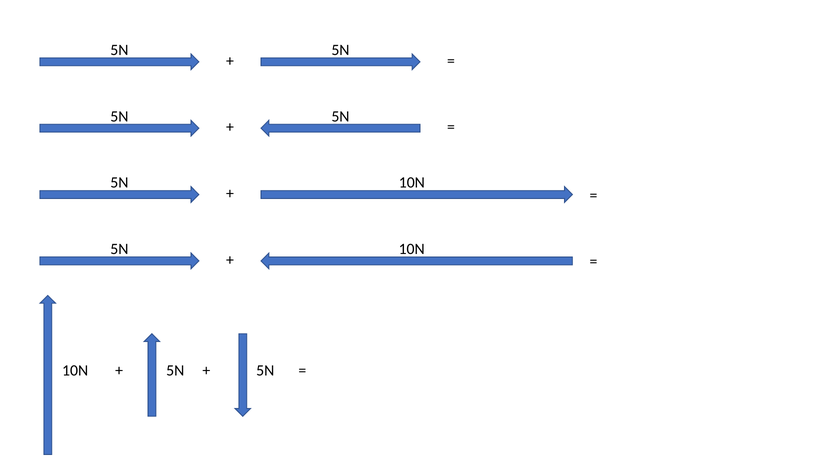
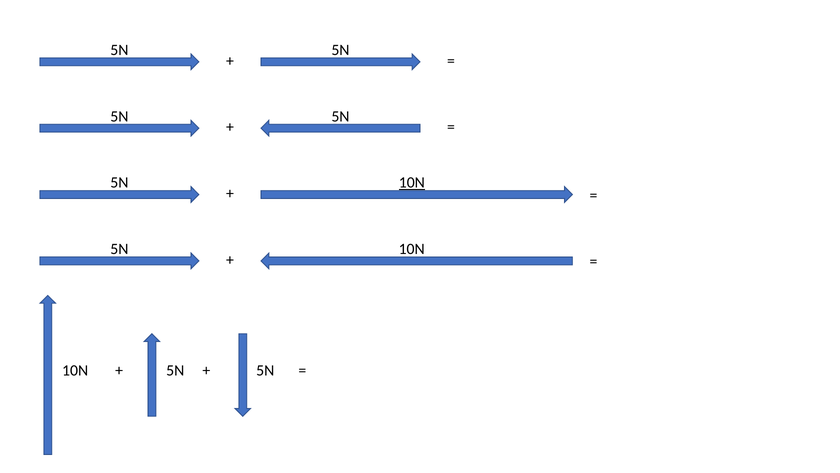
10N underline: none -> present (412, 182)
